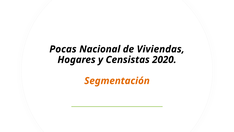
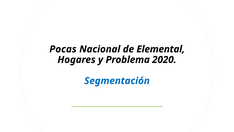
Viviendas: Viviendas -> Elemental (161, 49)
Censistas: Censistas -> Problema (128, 60)
Segmentación colour: orange -> blue (117, 81)
